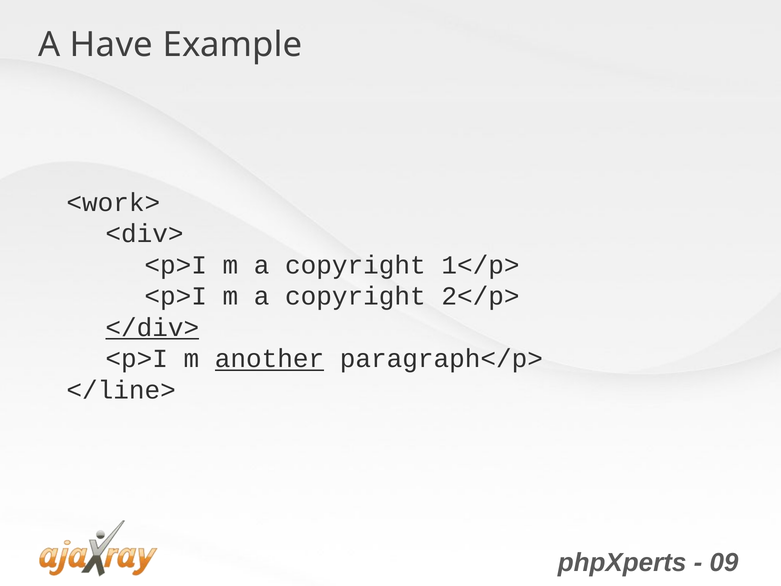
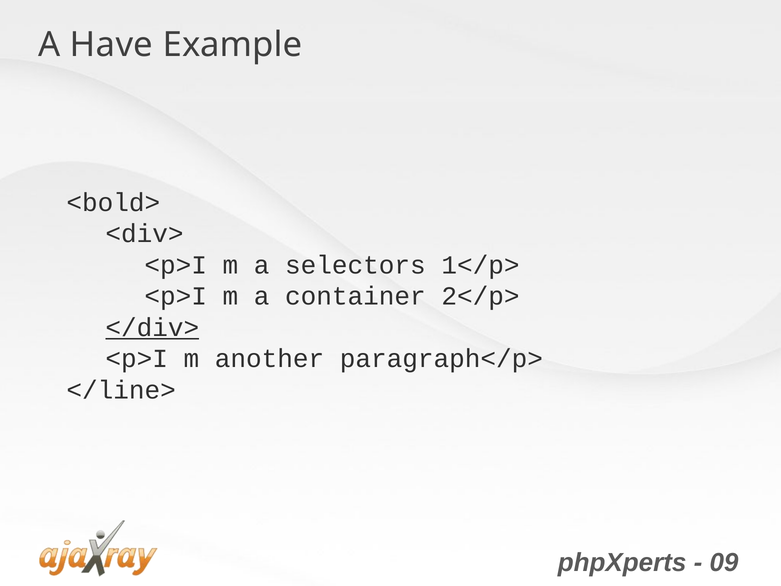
<work>: <work> -> <bold> (113, 202)
copyright: copyright -> selectors (355, 265)
copyright: copyright -> container (355, 296)
another underline: present -> none (270, 359)
